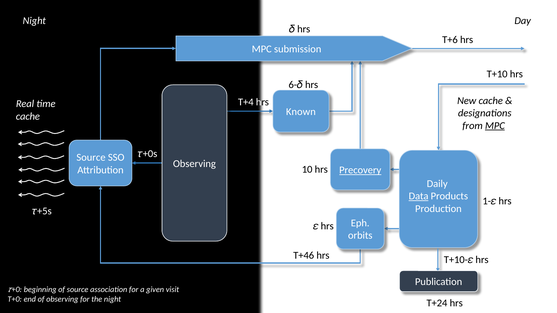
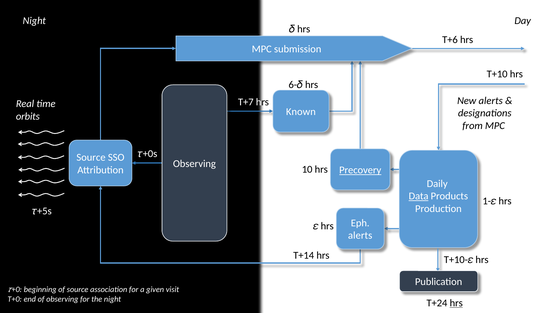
New cache: cache -> alerts (491, 101)
T+4: T+4 -> T+7 (246, 102)
cache: cache -> orbits (28, 116)
MPC underline: present -> none (495, 126)
orbits: orbits -> alerts (360, 236)
T+46: T+46 -> T+14 (304, 256)
hrs underline: none -> present (456, 303)
